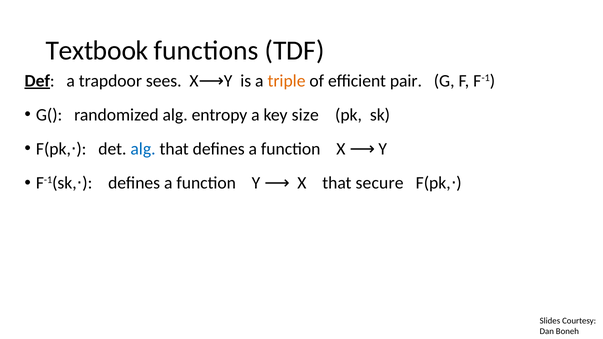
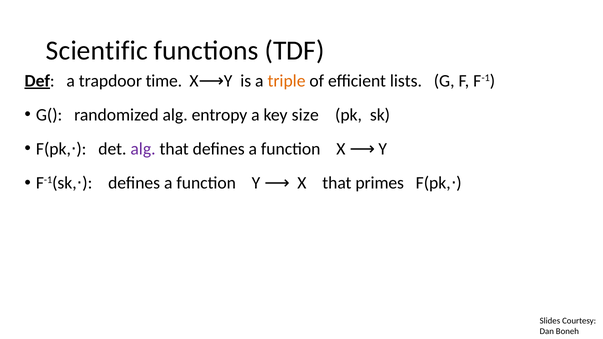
Textbook: Textbook -> Scientific (97, 51)
sees: sees -> time (164, 81)
pair: pair -> lists (406, 81)
alg colour: blue -> purple (143, 149)
secure: secure -> primes (380, 183)
